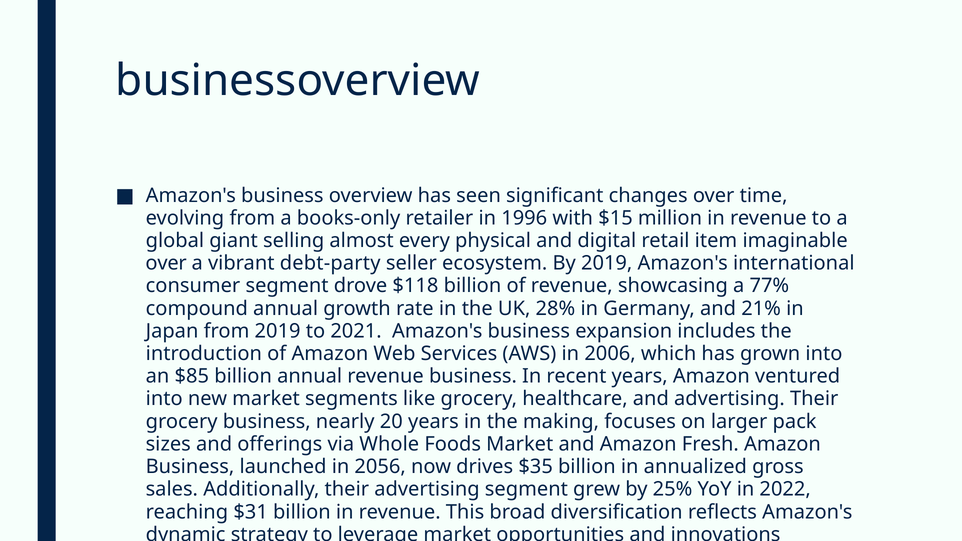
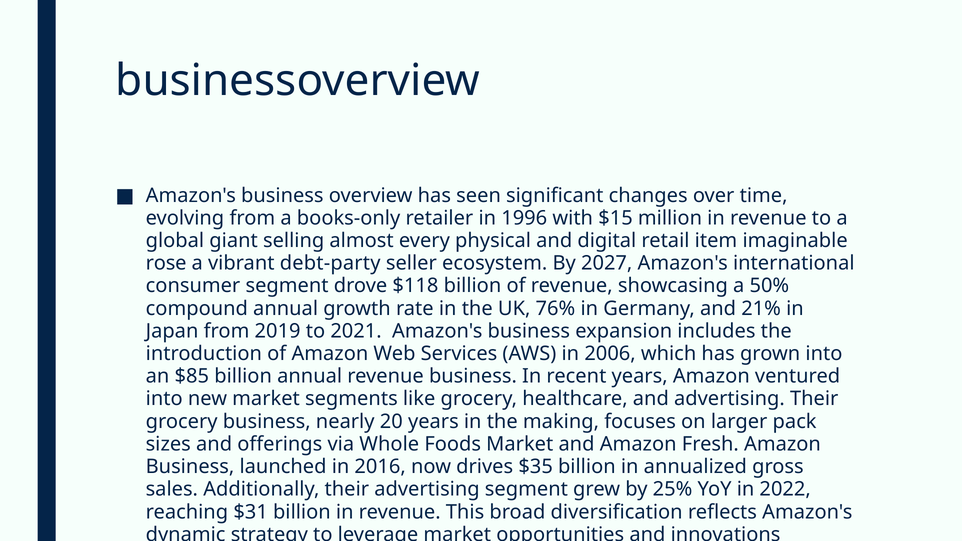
over: over -> rose (166, 263)
By 2019: 2019 -> 2027 (607, 263)
77%: 77% -> 50% (769, 286)
28%: 28% -> 76% (555, 309)
2056: 2056 -> 2016 (380, 467)
